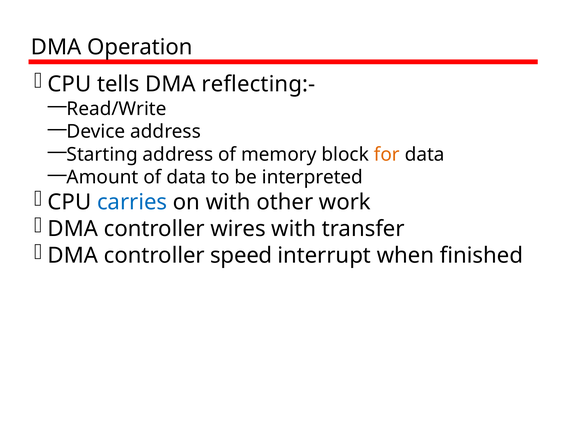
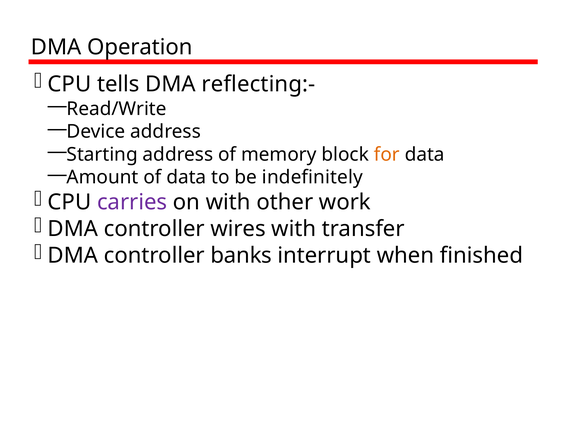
interpreted: interpreted -> indefinitely (312, 177)
carries colour: blue -> purple (132, 202)
speed: speed -> banks (241, 256)
